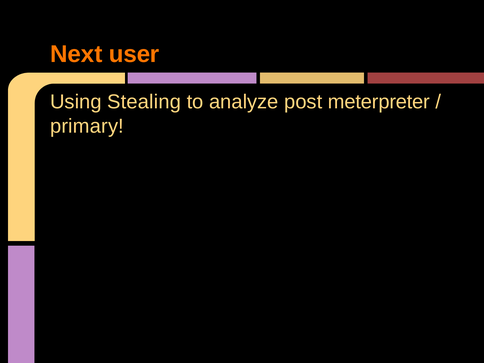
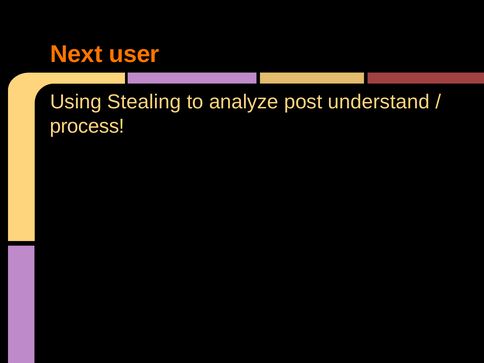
meterpreter: meterpreter -> understand (379, 102)
primary: primary -> process (87, 126)
